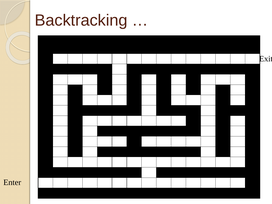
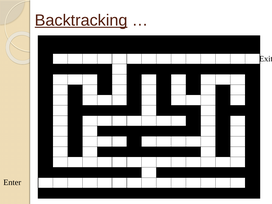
Backtracking underline: none -> present (81, 20)
